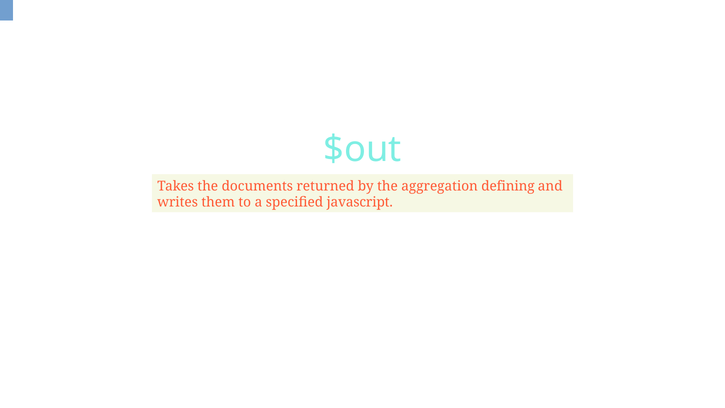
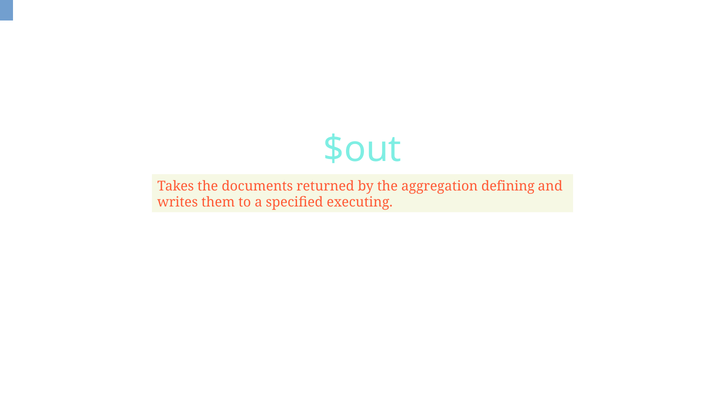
javascript: javascript -> executing (360, 202)
